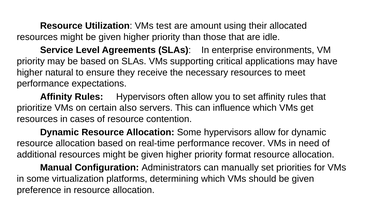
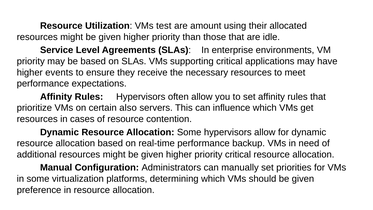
natural: natural -> events (59, 72)
recover: recover -> backup (249, 143)
priority format: format -> critical (238, 154)
